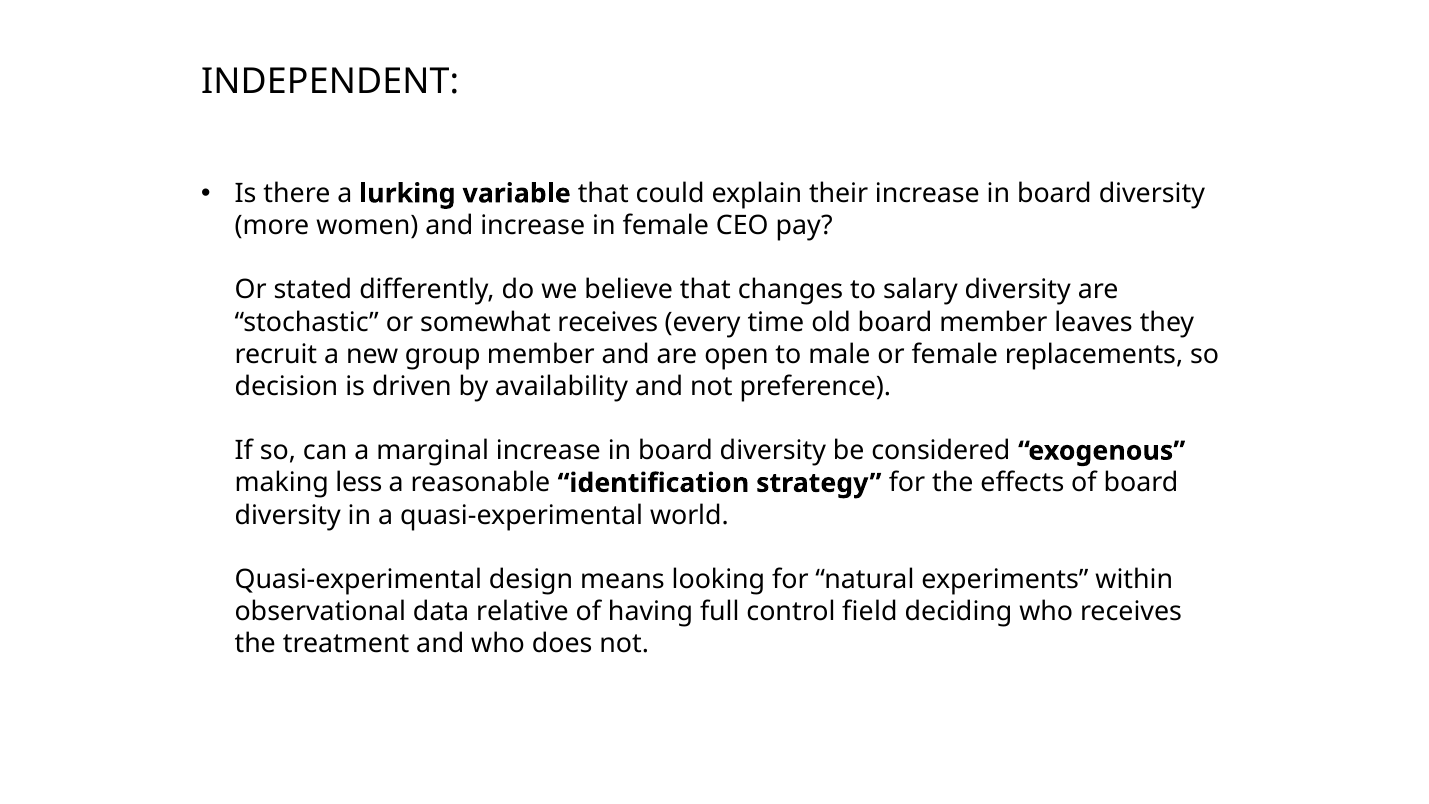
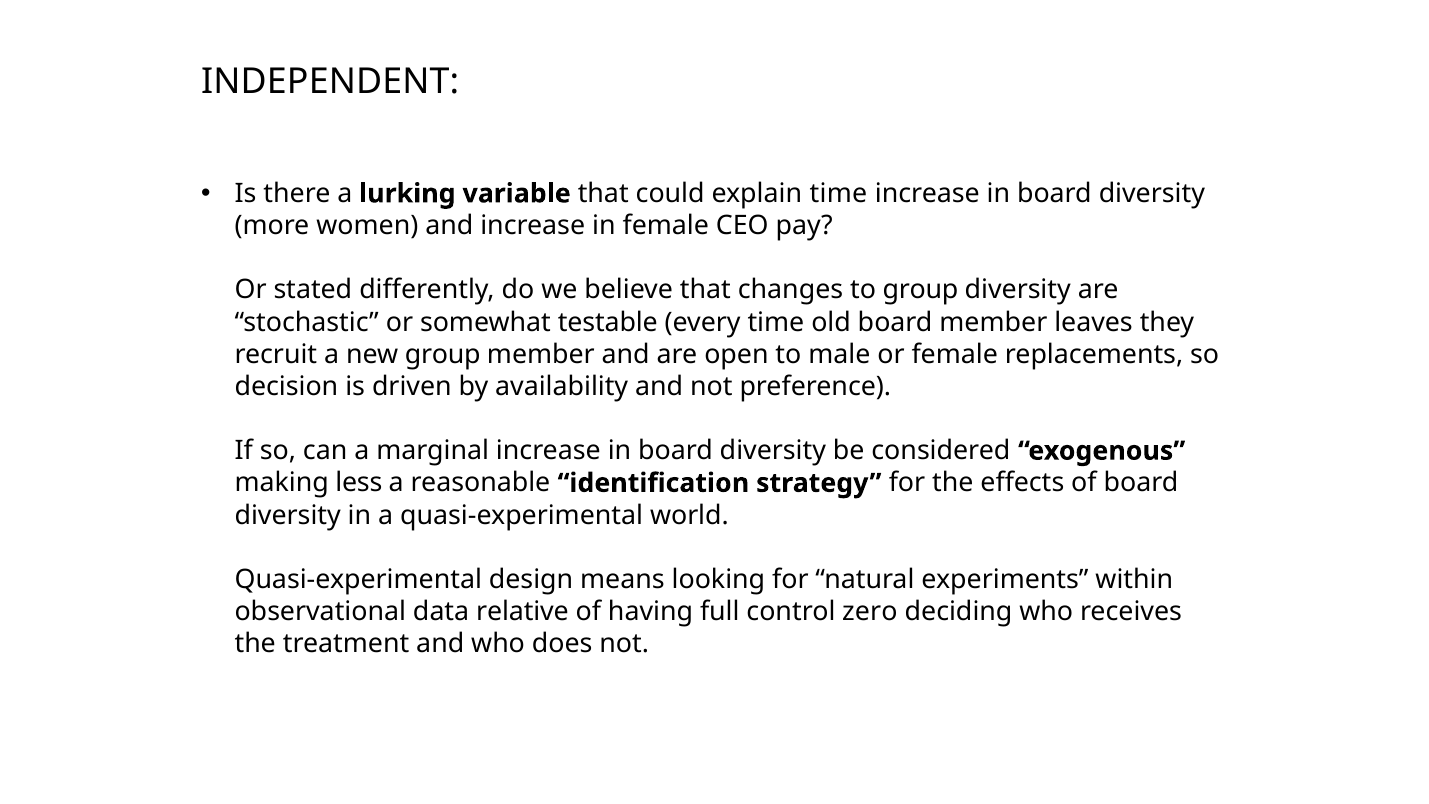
explain their: their -> time (838, 194)
to salary: salary -> group (921, 290)
somewhat receives: receives -> testable (608, 322)
field: field -> zero (870, 612)
